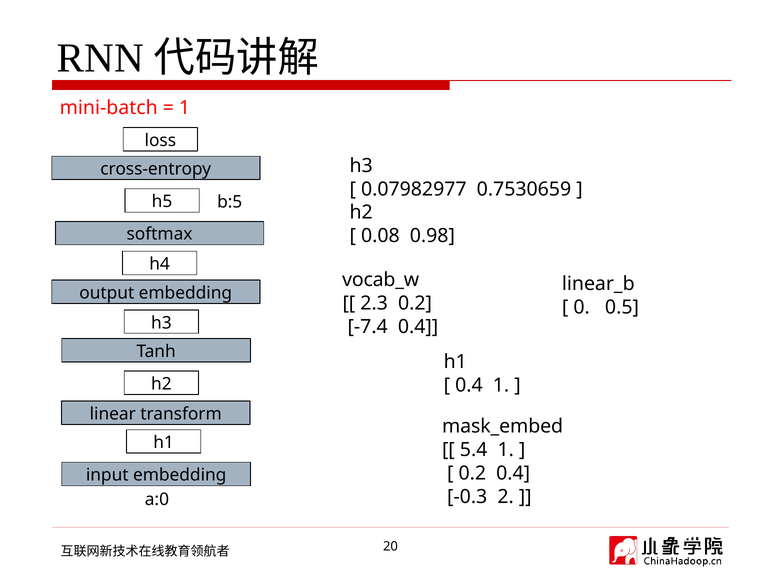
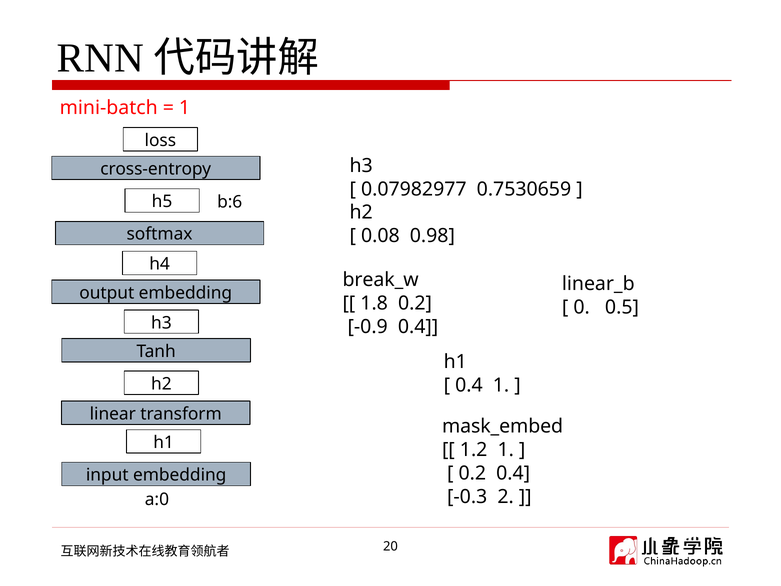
b:5: b:5 -> b:6 (230, 202)
vocab_w: vocab_w -> break_w (381, 280)
2.3: 2.3 -> 1.8 (374, 303)
-7.4: -7.4 -> -0.9 (368, 327)
5.4: 5.4 -> 1.2 (474, 450)
